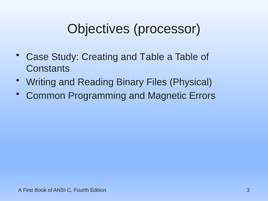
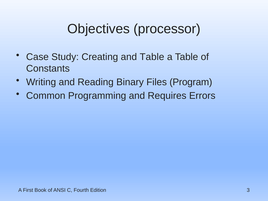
Physical: Physical -> Program (191, 82)
Magnetic: Magnetic -> Requires (167, 96)
